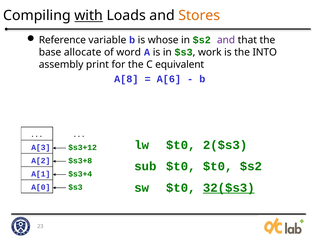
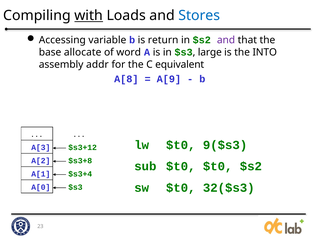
Stores colour: orange -> blue (199, 16)
Reference: Reference -> Accessing (62, 40)
whose: whose -> return (163, 40)
work: work -> large (210, 52)
print: print -> addr (97, 64)
A[6: A[6 -> A[9 (169, 79)
2($s3: 2($s3 -> 9($s3 (225, 145)
32($s3 underline: present -> none (229, 188)
